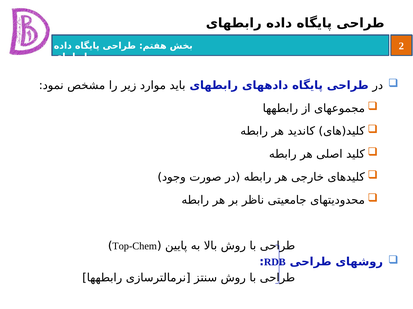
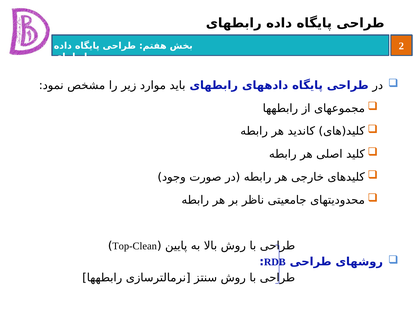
Top-Chem: Top-Chem -> Top-Clean (135, 247)
